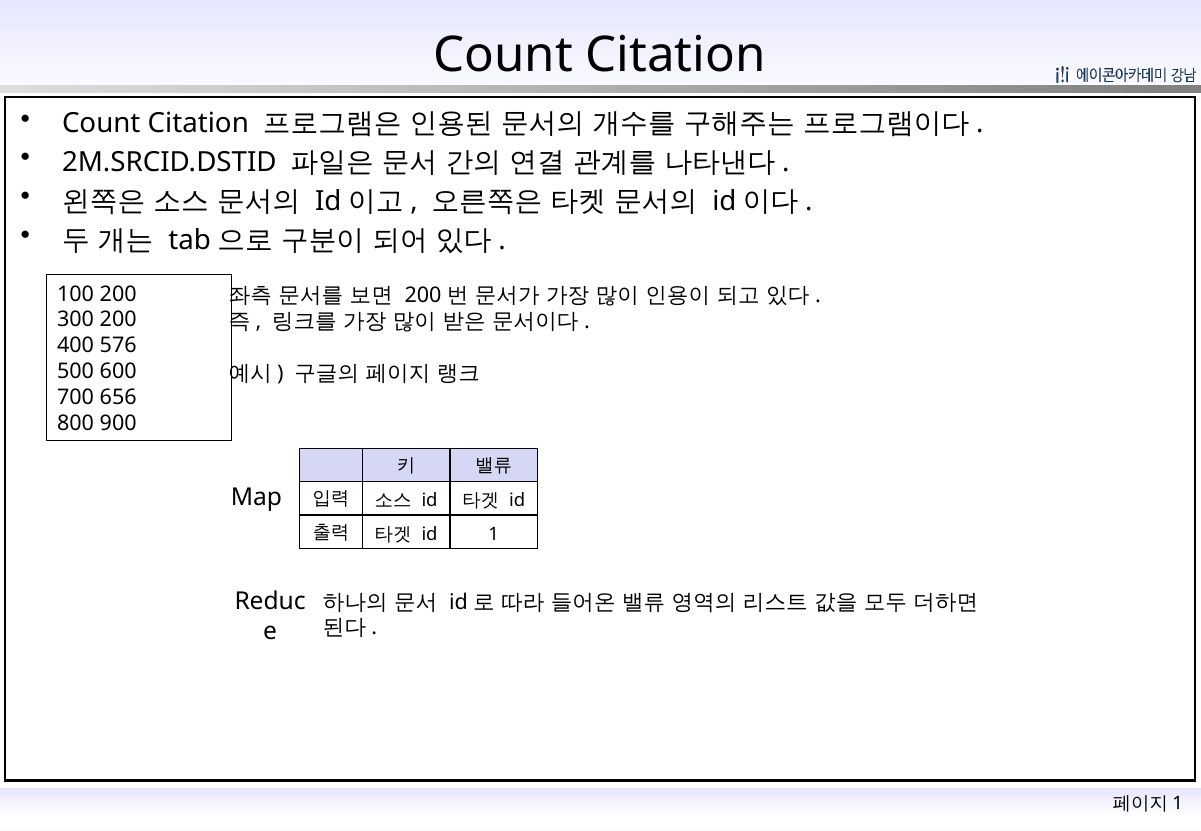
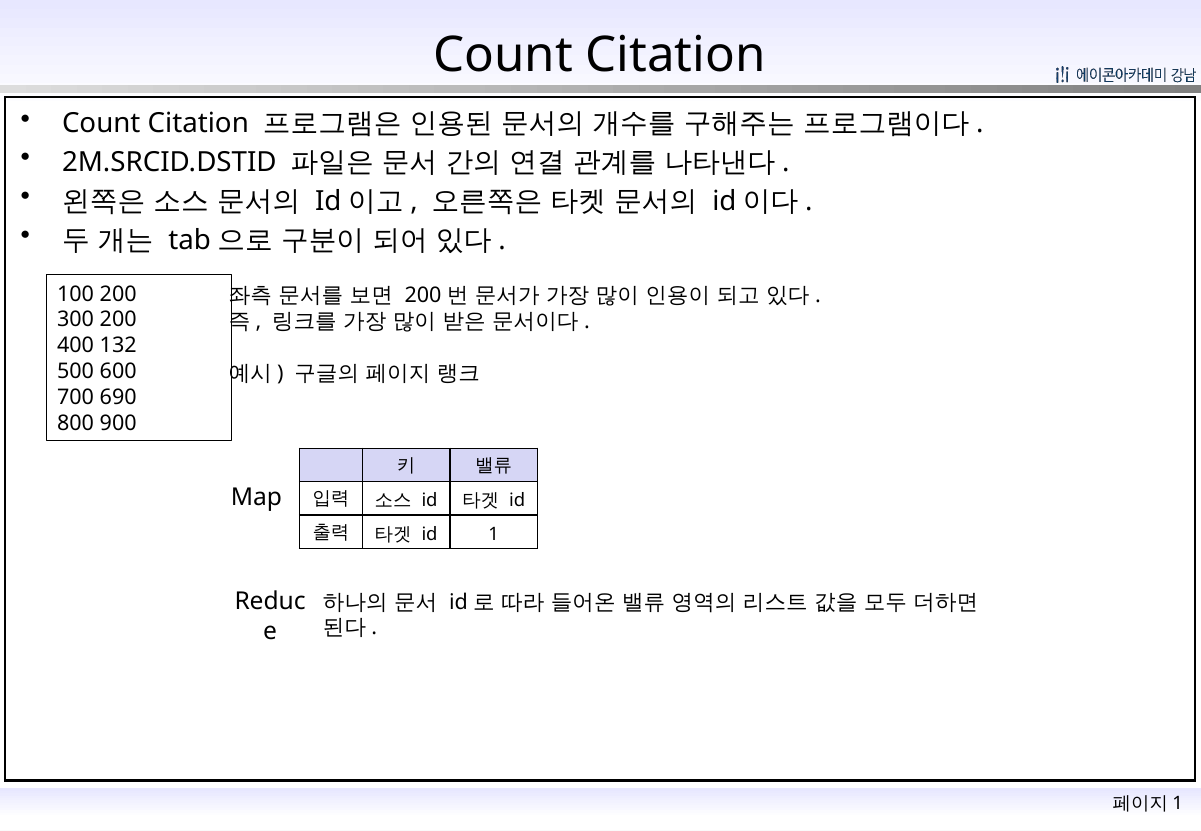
576: 576 -> 132 (118, 346)
656: 656 -> 690 (118, 398)
